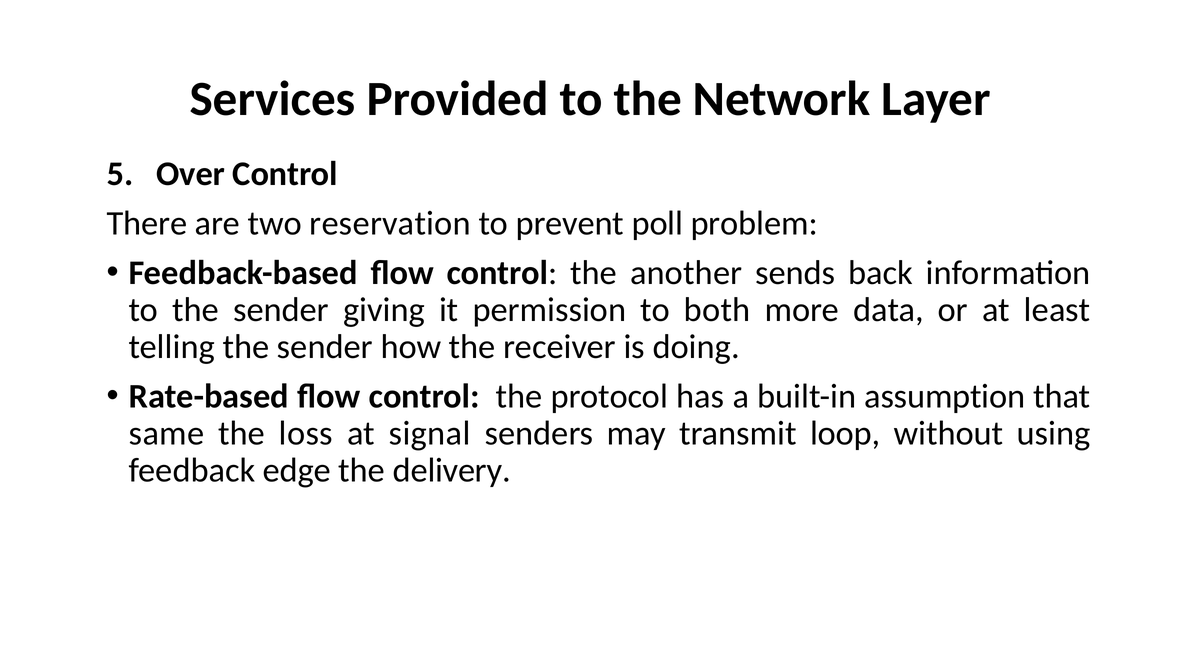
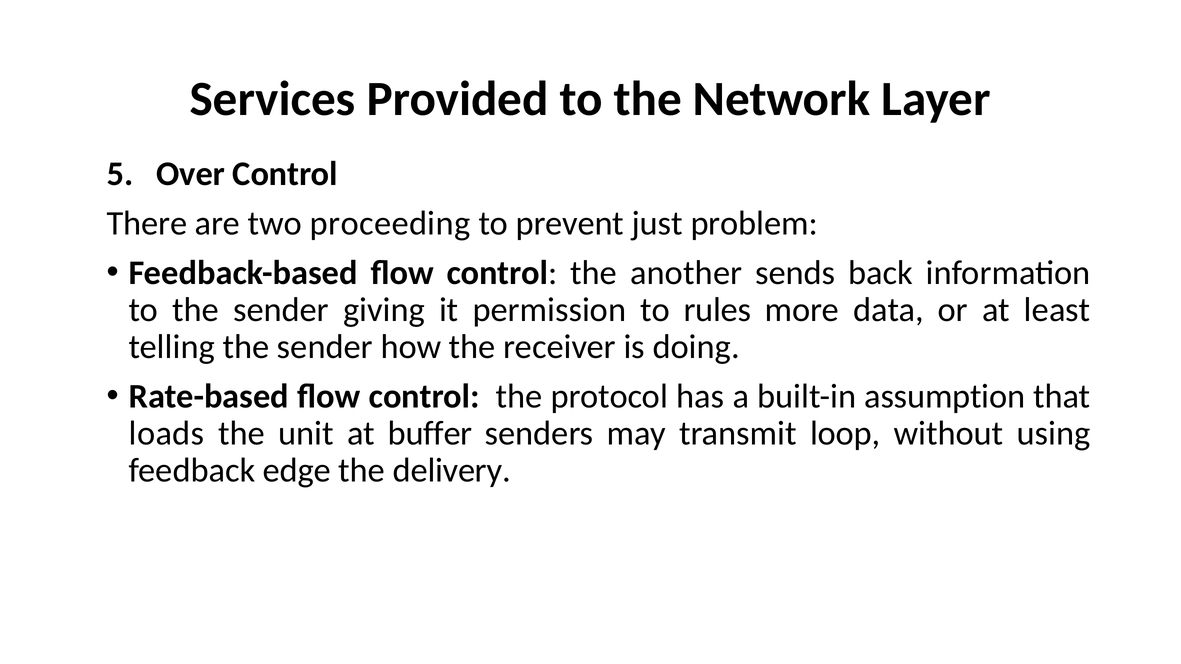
reservation: reservation -> proceeding (390, 223)
poll: poll -> just (657, 223)
both: both -> rules (717, 310)
same: same -> loads (167, 434)
loss: loss -> unit (306, 434)
signal: signal -> buffer (430, 434)
